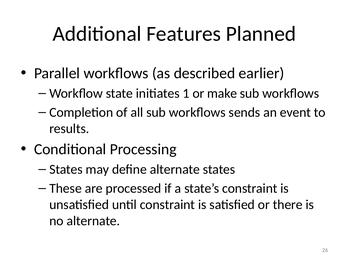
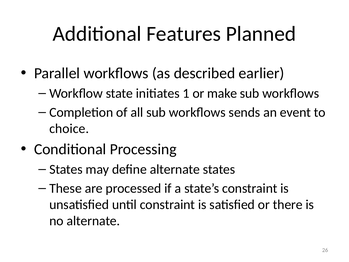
results: results -> choice (69, 128)
